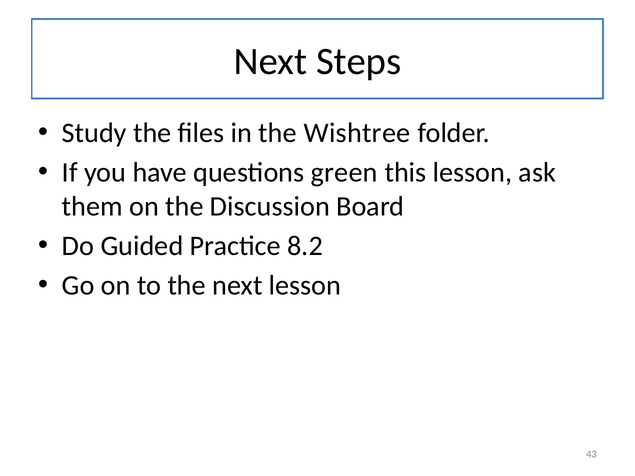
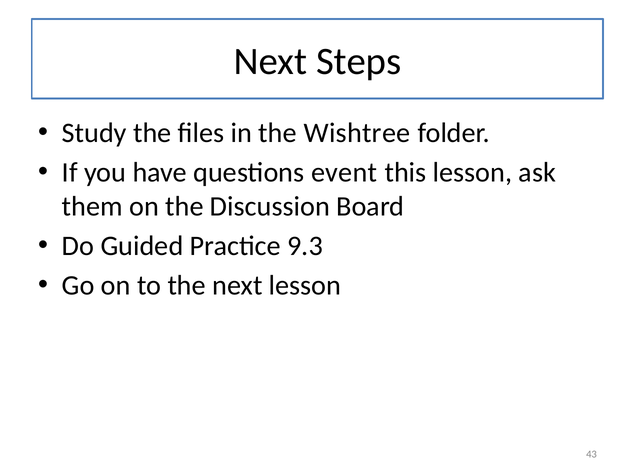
green: green -> event (344, 173)
8.2: 8.2 -> 9.3 (305, 246)
